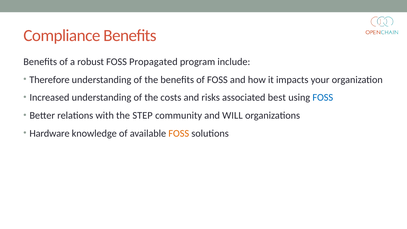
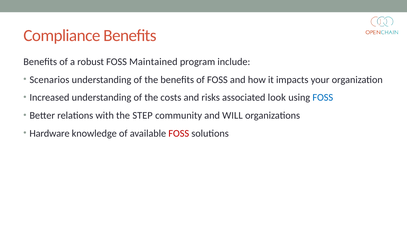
Propagated: Propagated -> Maintained (153, 62)
Therefore: Therefore -> Scenarios (49, 80)
best: best -> look (277, 98)
FOSS colour: orange -> red (179, 133)
